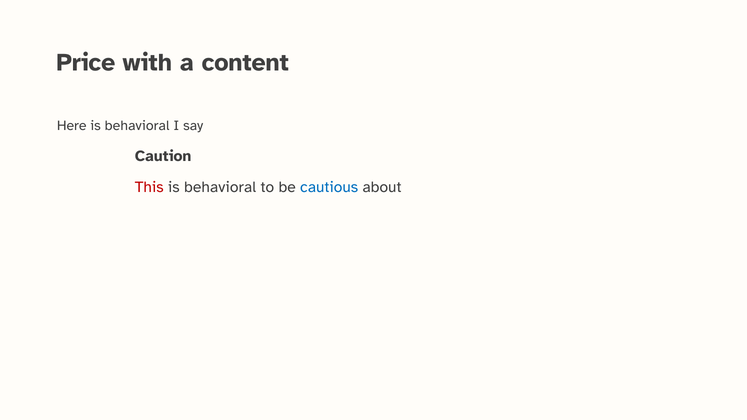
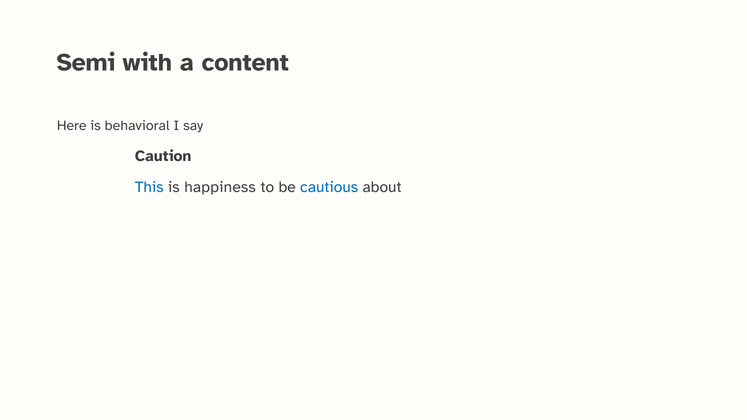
Price: Price -> Semi (86, 63)
This colour: red -> blue (149, 187)
behavioral: behavioral -> happiness (220, 187)
